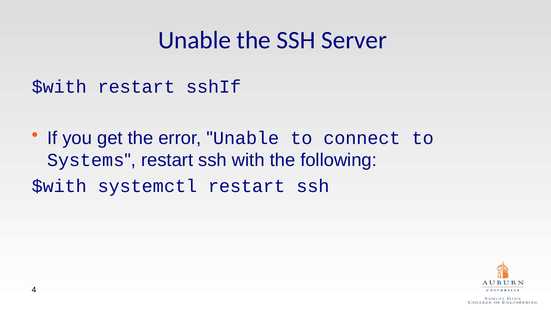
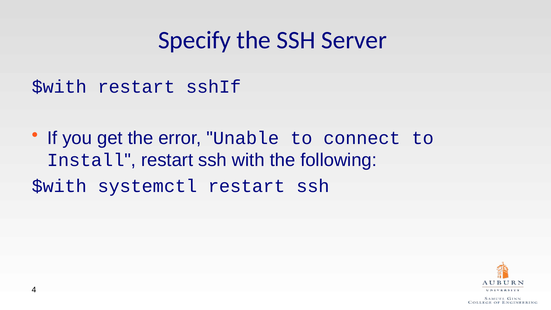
Unable: Unable -> Specify (194, 40)
Systems: Systems -> Install (86, 160)
